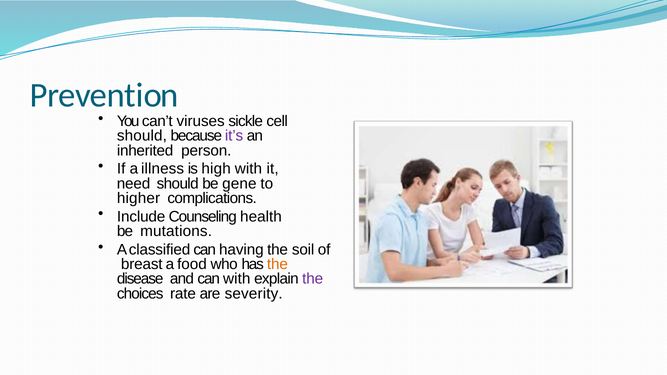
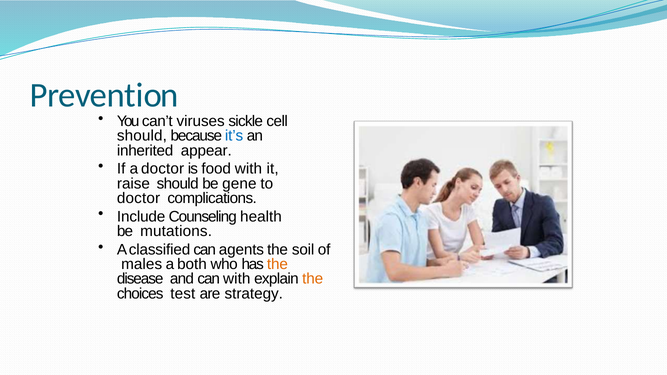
it’s colour: purple -> blue (234, 136)
person: person -> appear (206, 151)
a illness: illness -> doctor (163, 169)
high: high -> food (216, 169)
need: need -> raise (133, 184)
higher: higher -> doctor (139, 198)
having: having -> agents (241, 250)
breast: breast -> males (142, 264)
food: food -> both (192, 264)
the colour: purple -> orange (313, 279)
rate: rate -> test (183, 294)
severity: severity -> strategy (254, 294)
